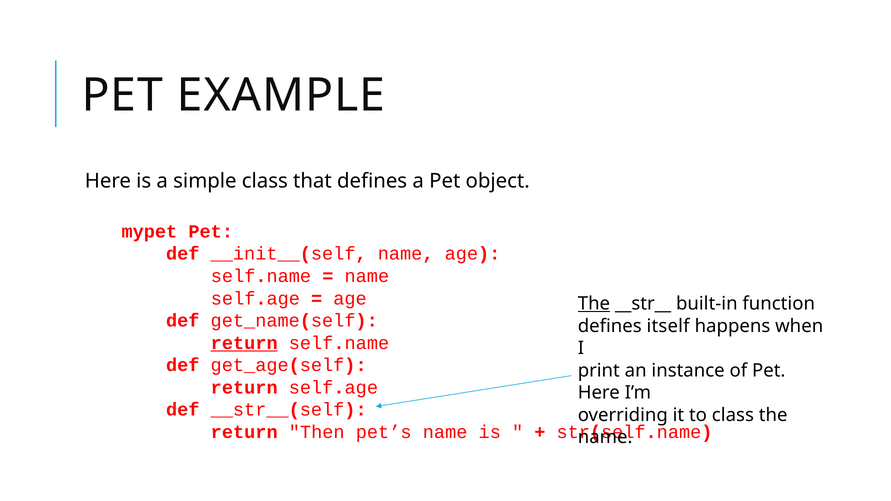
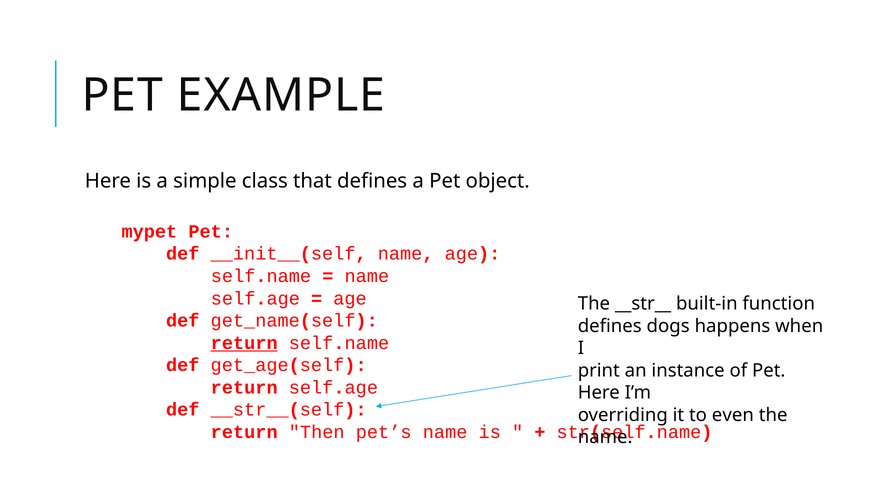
The underline: present -> none (594, 304)
itself: itself -> dogs (668, 326)
to class: class -> even (733, 415)
